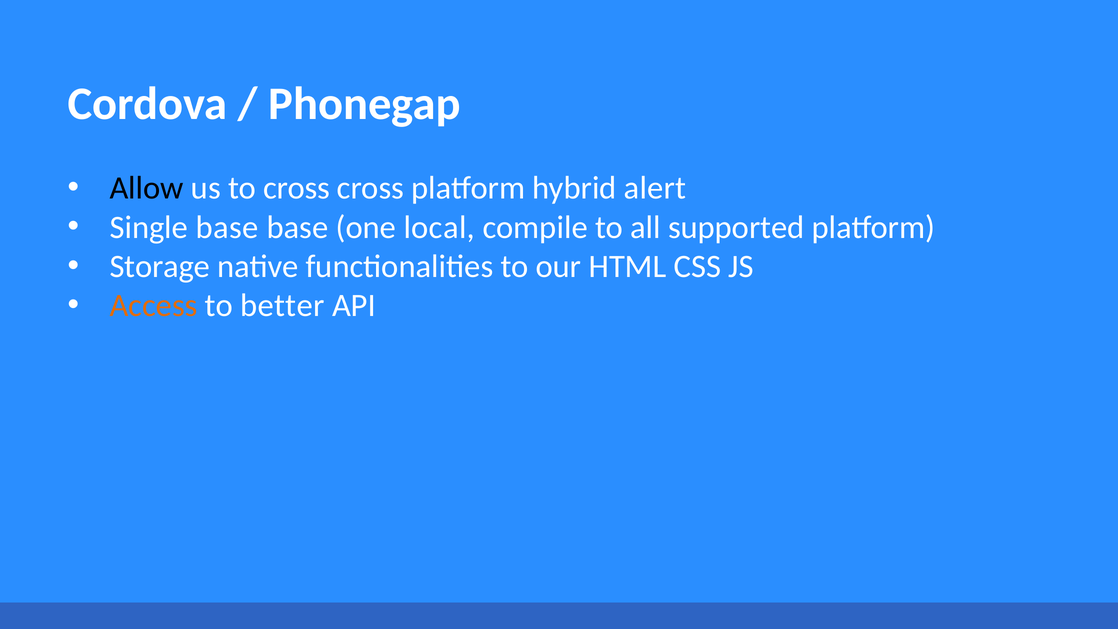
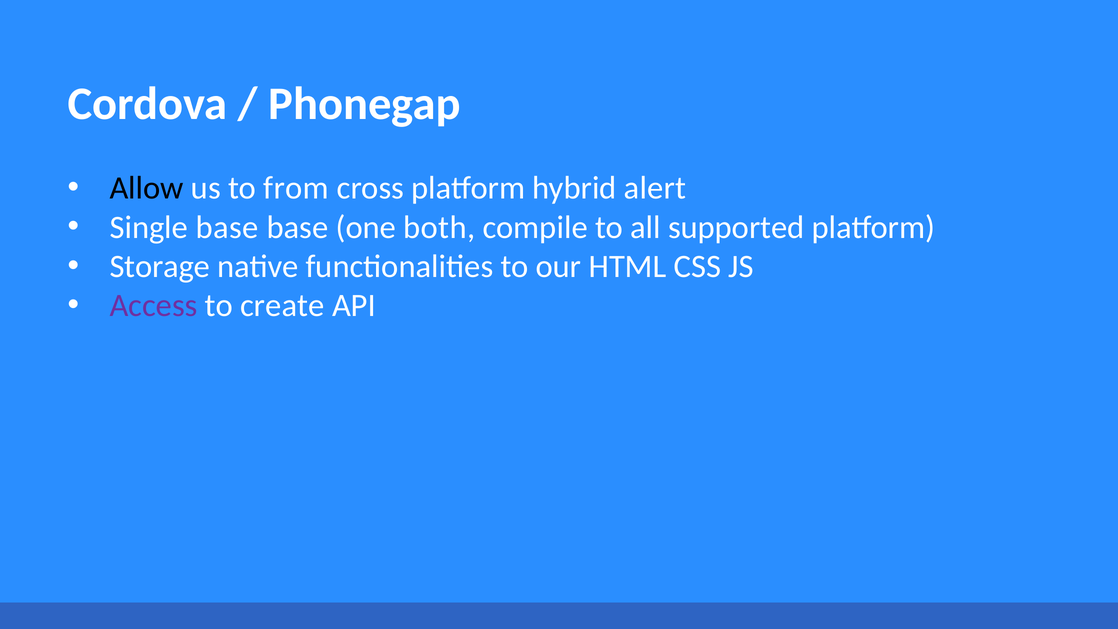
to cross: cross -> from (296, 188)
local: local -> both (439, 227)
Access colour: orange -> purple (154, 306)
better: better -> create (282, 306)
